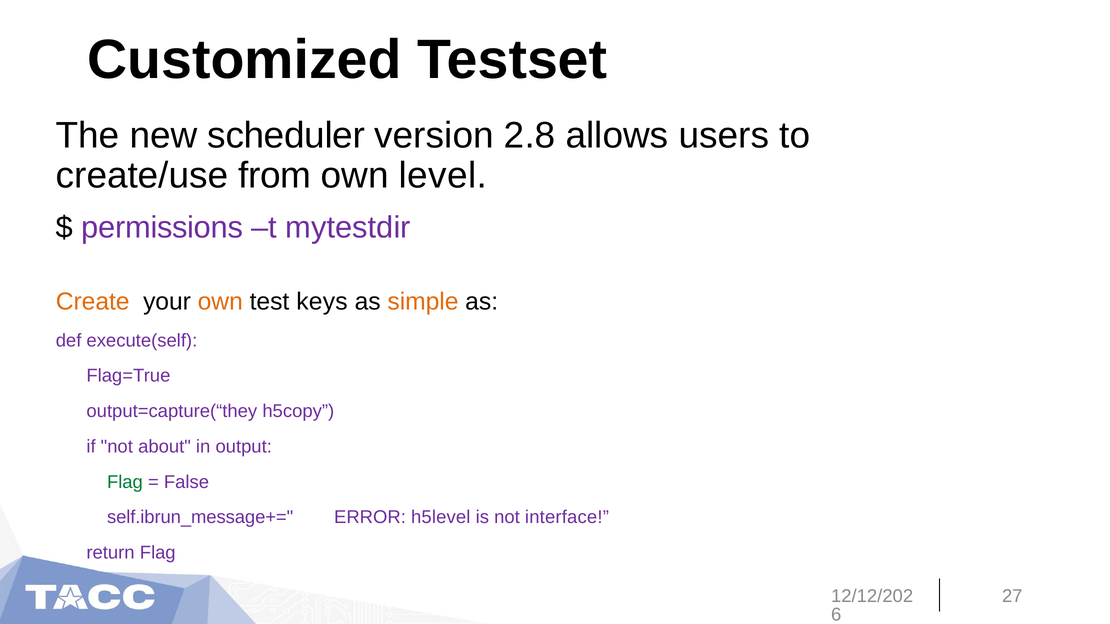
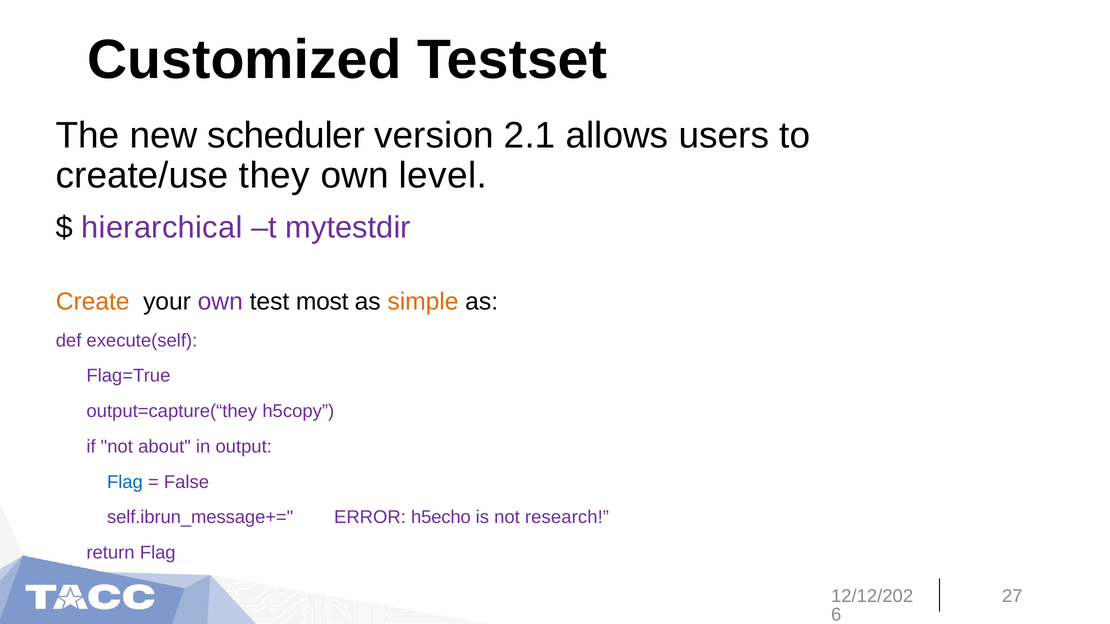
2.8: 2.8 -> 2.1 (530, 136)
from: from -> they (274, 176)
permissions: permissions -> hierarchical (162, 228)
own colour: orange -> purple (220, 302)
keys: keys -> most (322, 302)
Flag colour: green -> blue (125, 482)
h5level: h5level -> h5echo (441, 518)
interface: interface -> research (567, 518)
